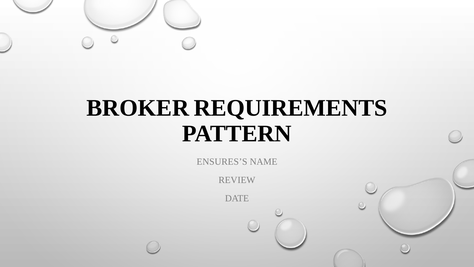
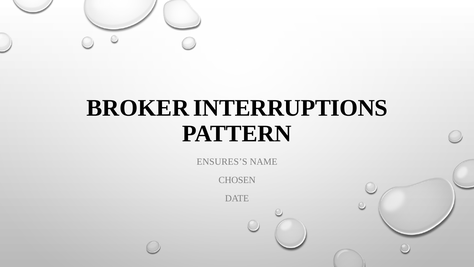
REQUIREMENTS: REQUIREMENTS -> INTERRUPTIONS (291, 108)
REVIEW: REVIEW -> CHOSEN (237, 180)
